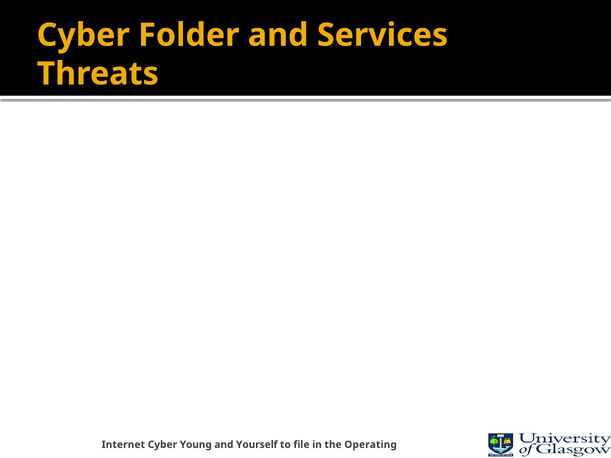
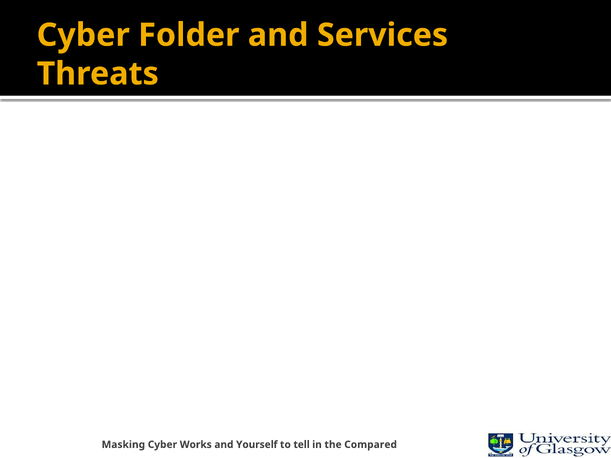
Internet: Internet -> Masking (123, 445)
Young: Young -> Works (196, 445)
file: file -> tell (302, 445)
Operating: Operating -> Compared (371, 445)
